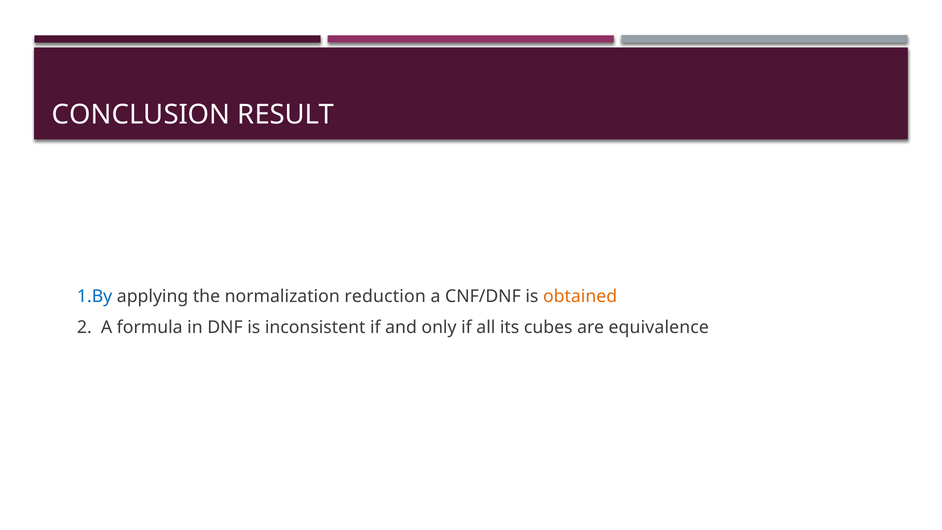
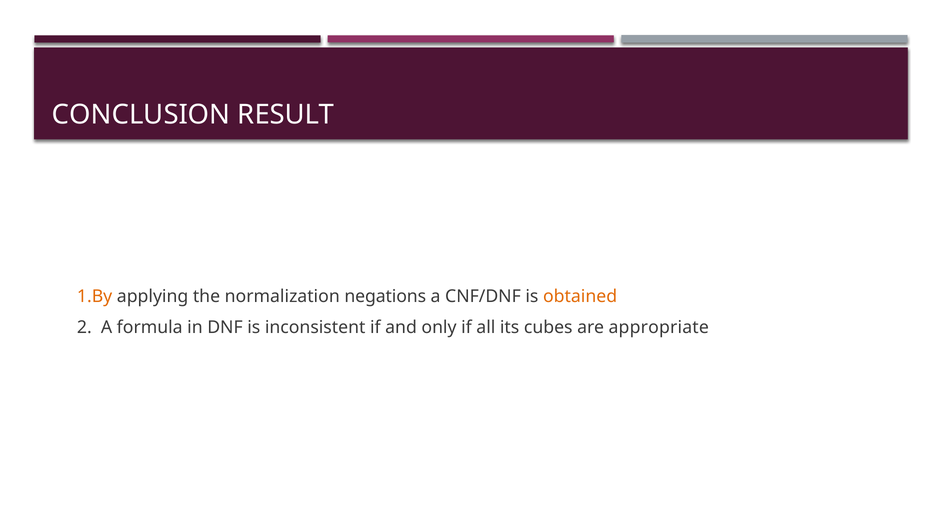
1.By colour: blue -> orange (95, 296)
reduction: reduction -> negations (385, 296)
equivalence: equivalence -> appropriate (659, 327)
